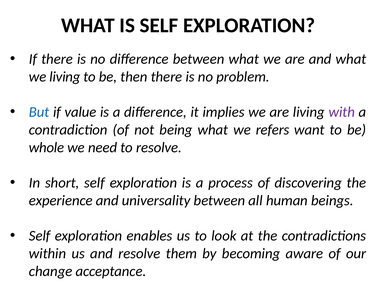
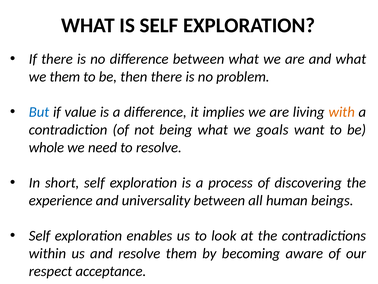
we living: living -> them (65, 77)
with colour: purple -> orange (342, 112)
refers: refers -> goals (272, 130)
change: change -> respect (51, 271)
